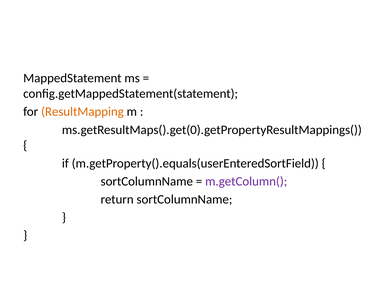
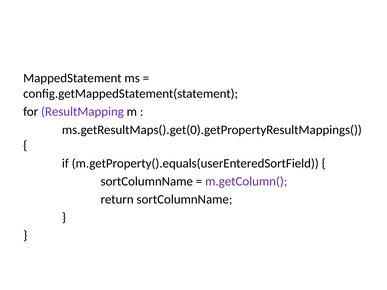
ResultMapping colour: orange -> purple (82, 112)
